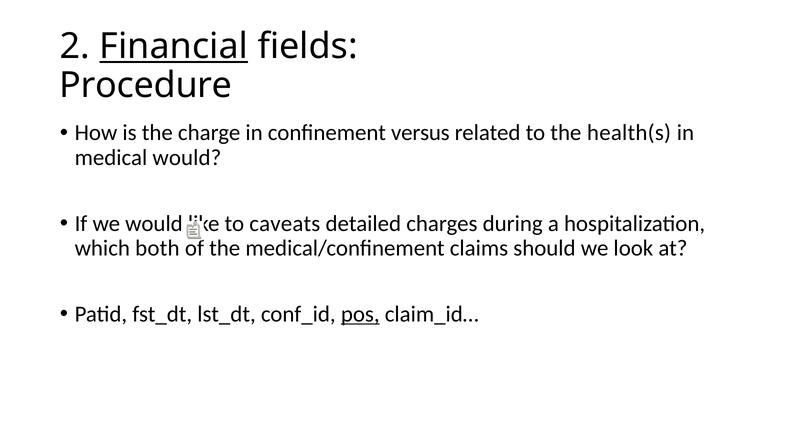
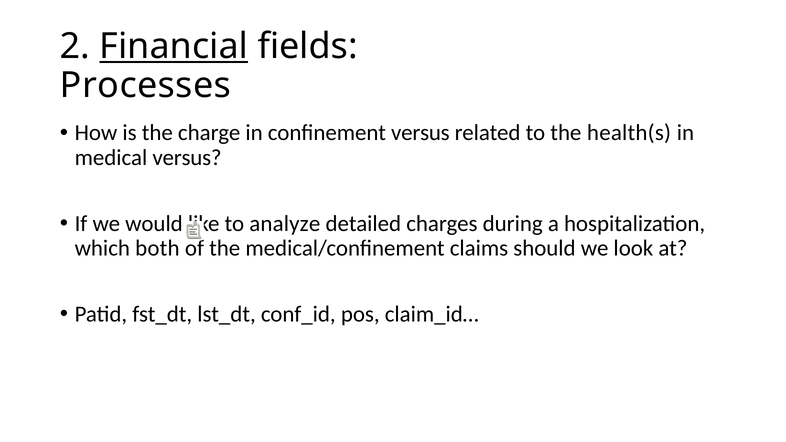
Procedure: Procedure -> Processes (145, 85)
medical would: would -> versus (187, 158)
caveats: caveats -> analyze (285, 224)
pos underline: present -> none (360, 314)
